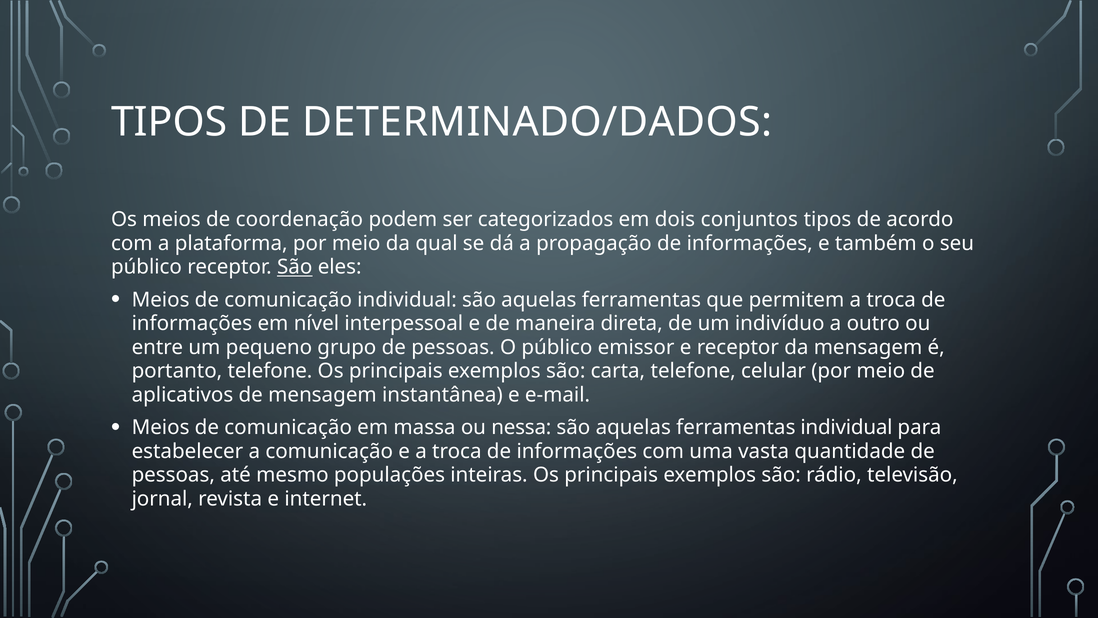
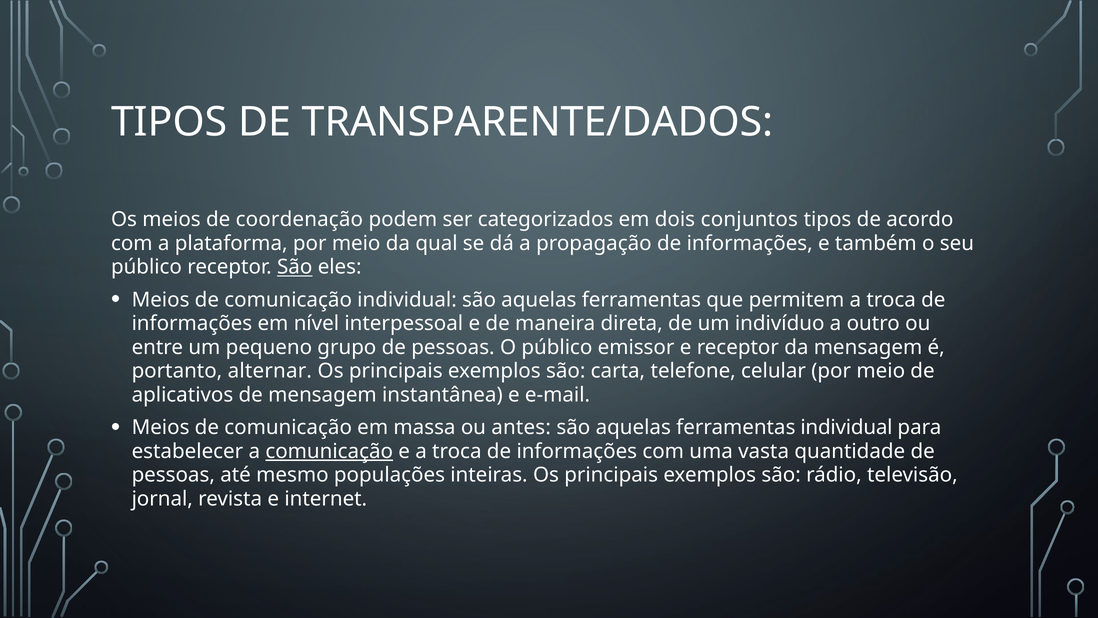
DETERMINADO/DADOS: DETERMINADO/DADOS -> TRANSPARENTE/DADOS (538, 122)
portanto telefone: telefone -> alternar (270, 371)
nessa: nessa -> antes (521, 427)
comunicação underline: none -> present (329, 451)
